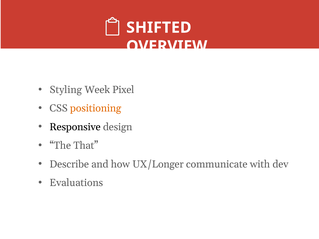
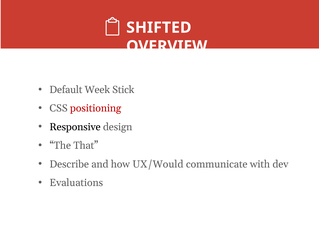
Styling: Styling -> Default (66, 90)
Pixel: Pixel -> Stick (123, 90)
positioning colour: orange -> red (96, 108)
UX/Longer: UX/Longer -> UX/Would (158, 164)
